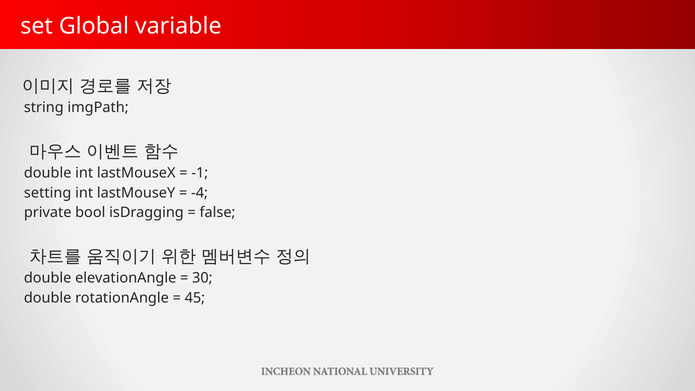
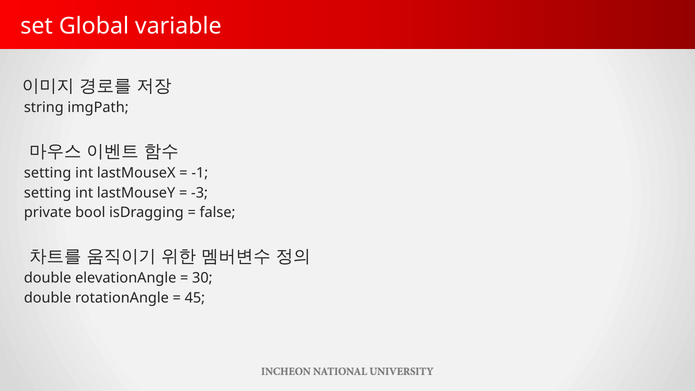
double: double -> setting (48, 173)
-4: -4 -> -3 (200, 193)
